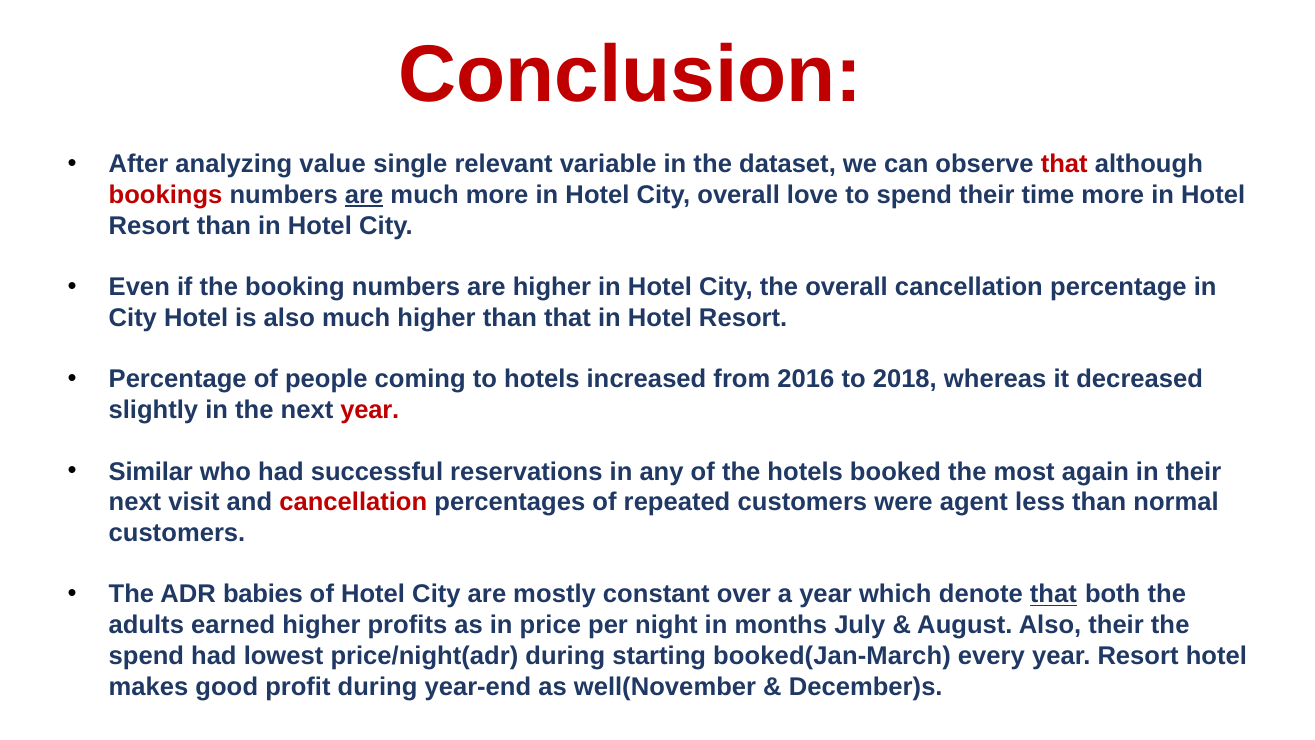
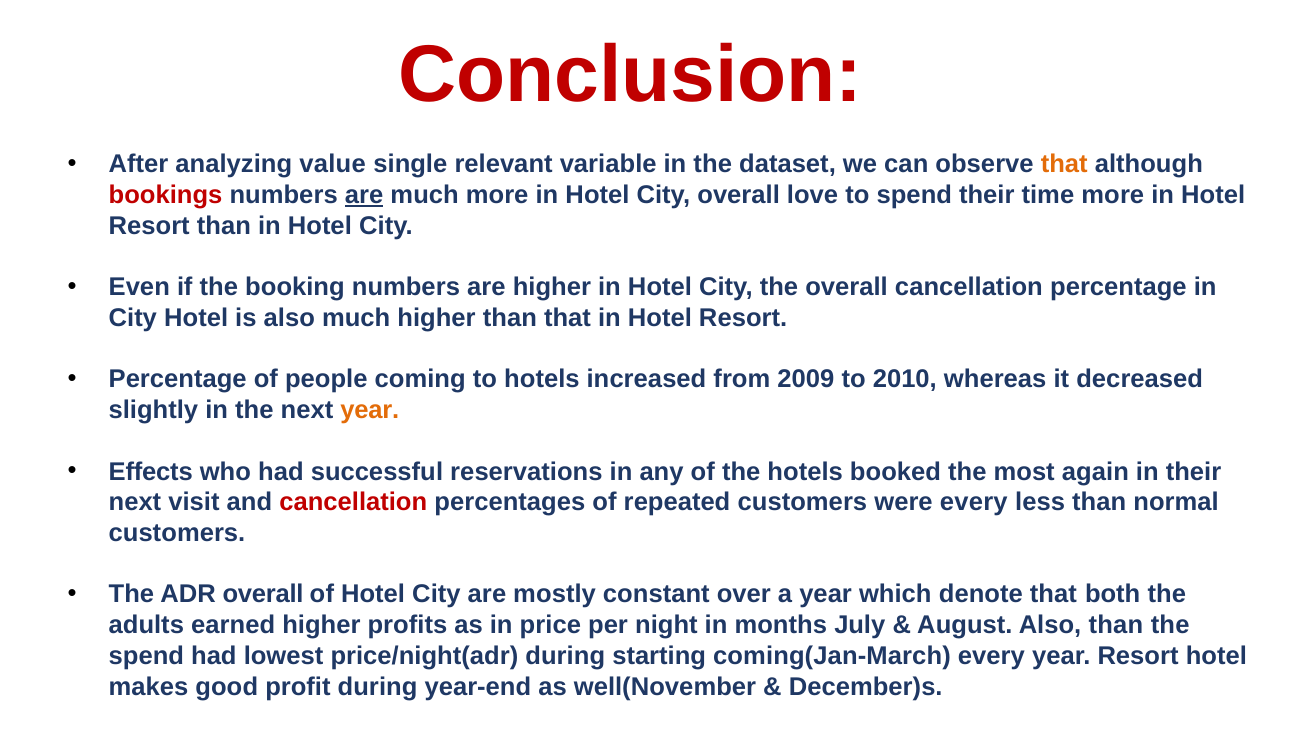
that colour: red -> orange (1064, 164)
2016: 2016 -> 2009 (806, 379)
2018: 2018 -> 2010 (905, 379)
year colour: red -> orange (370, 410)
Similar: Similar -> Effects (151, 471)
were agent: agent -> every (974, 502)
ADR babies: babies -> overall (263, 594)
that underline: present -> none (1053, 594)
Also their: their -> than (1116, 625)
booked(Jan-March: booked(Jan-March -> coming(Jan-March (832, 656)
